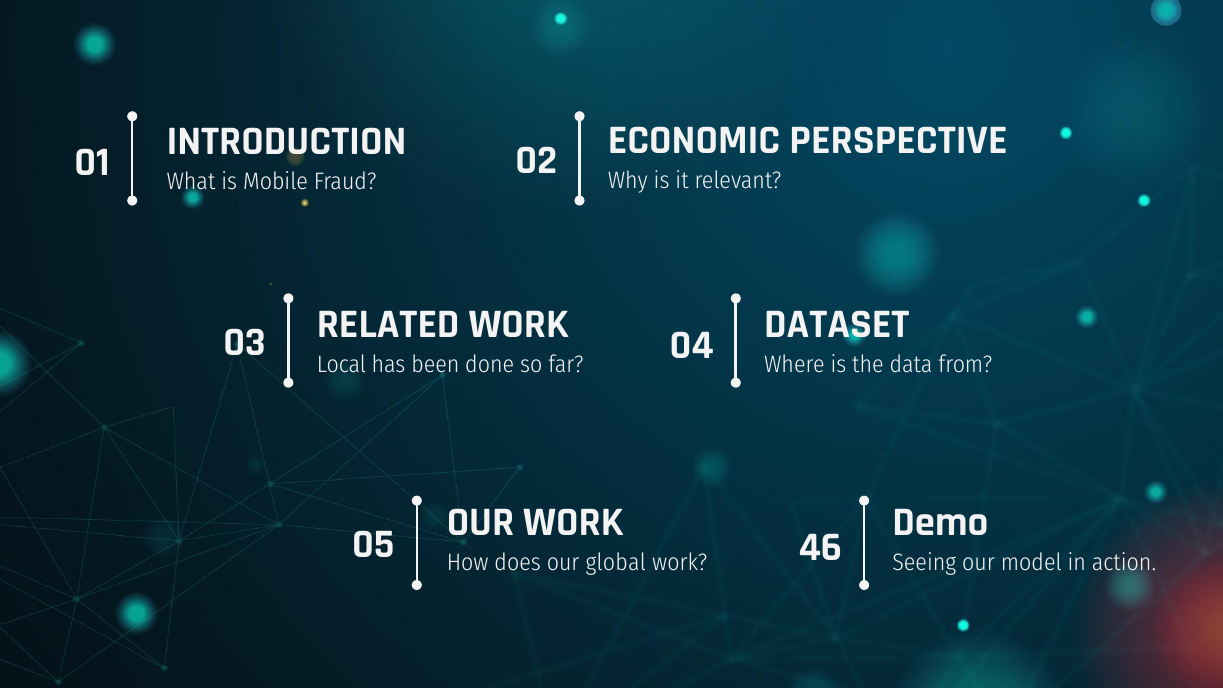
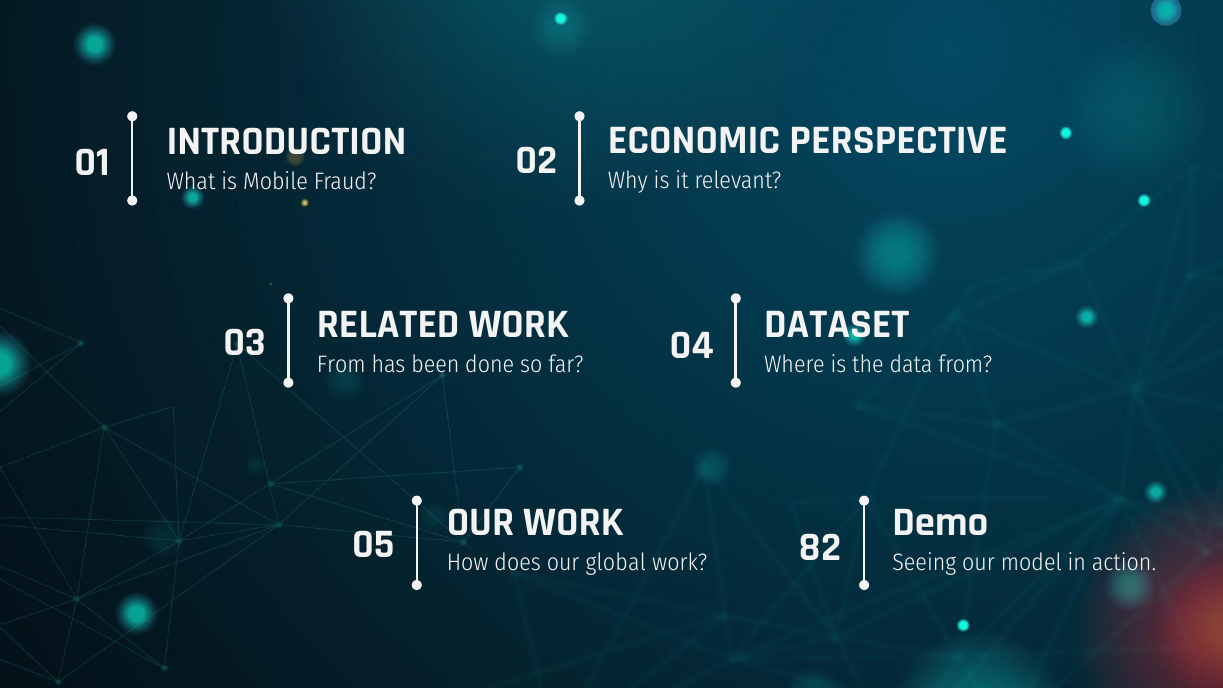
Local: Local -> From (341, 365)
46: 46 -> 82 (820, 547)
